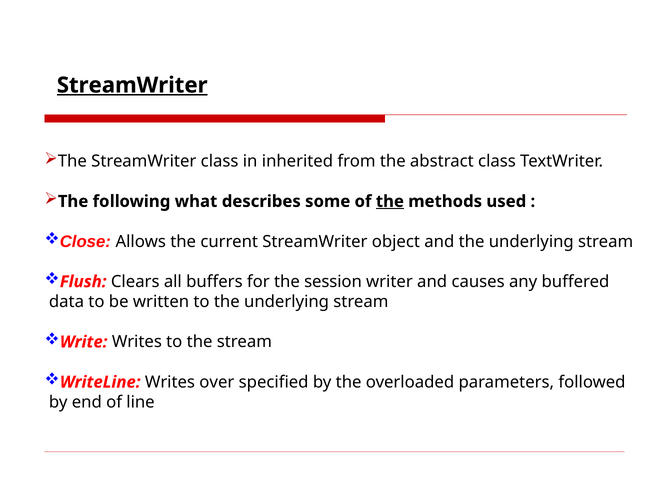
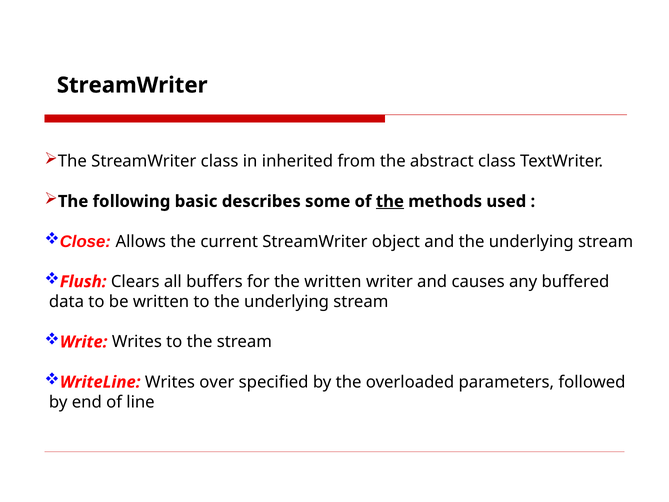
StreamWriter underline: present -> none (132, 85)
what: what -> basic (196, 201)
the session: session -> written (333, 282)
